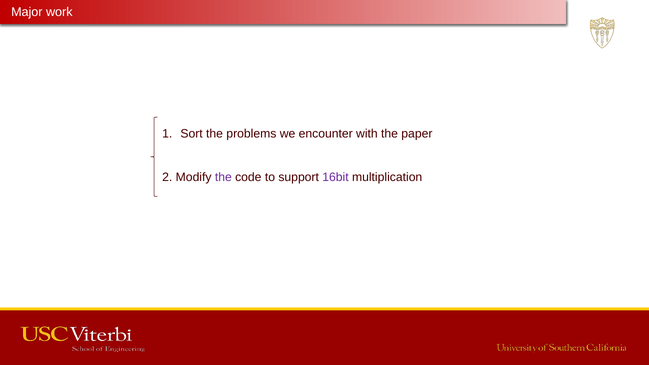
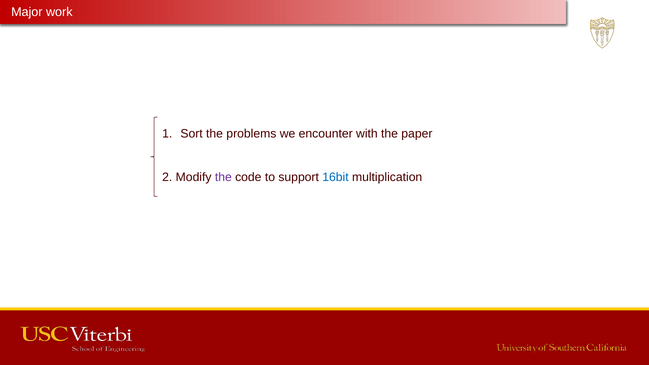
16bit colour: purple -> blue (335, 177)
